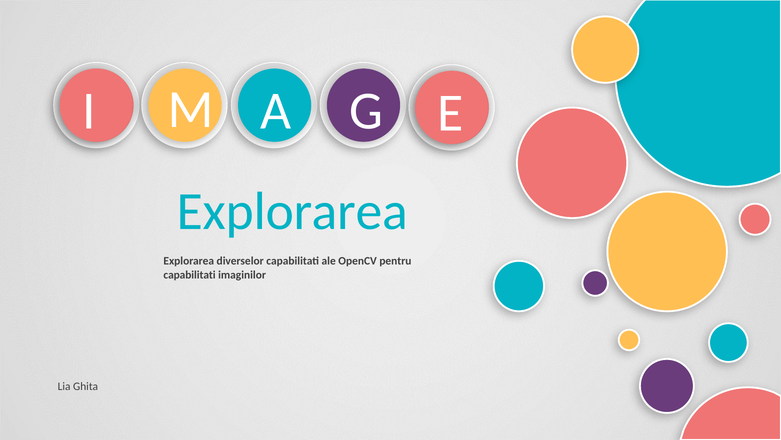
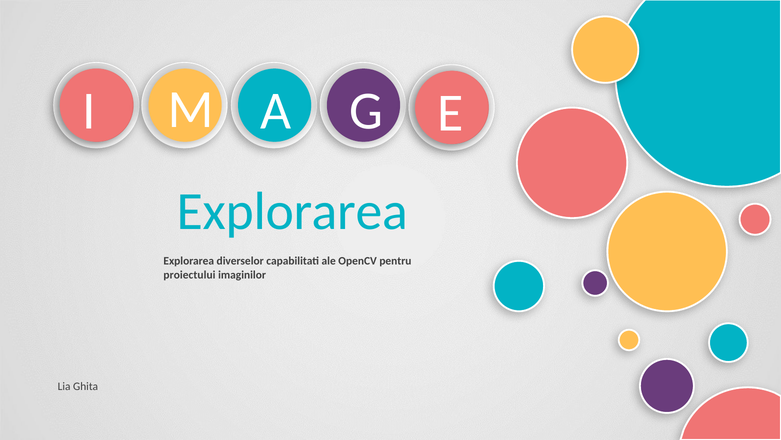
capabilitati: capabilitati -> proiectului (189, 274)
